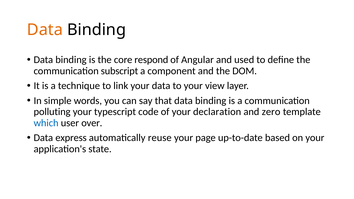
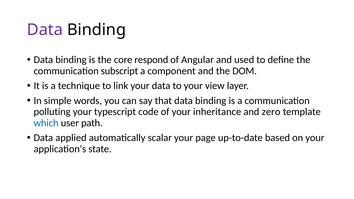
Data colour: orange -> purple (45, 30)
declaration: declaration -> inheritance (217, 112)
over: over -> path (92, 123)
express: express -> applied (71, 138)
reuse: reuse -> scalar (160, 138)
